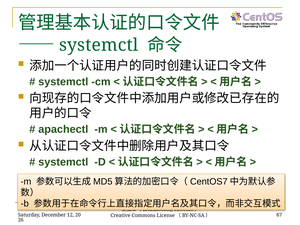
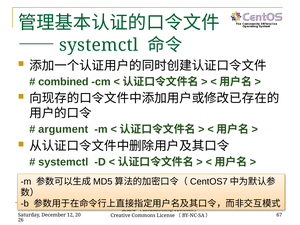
systemctl: systemctl -> combined (63, 82)
apachectl: apachectl -> argument (63, 129)
